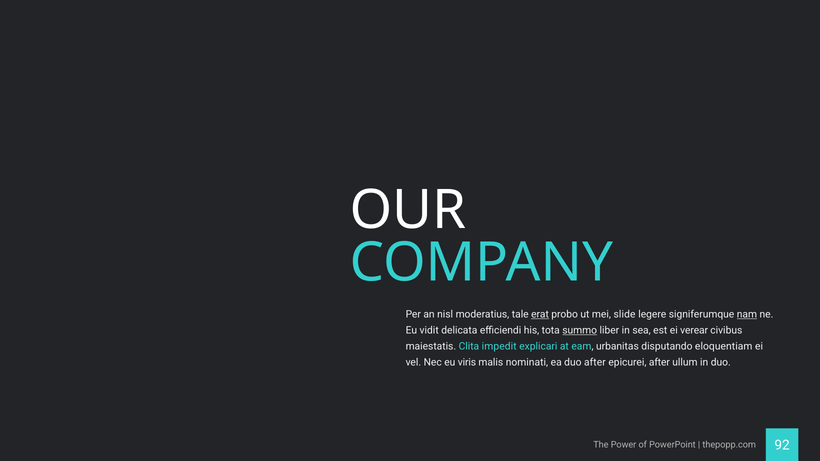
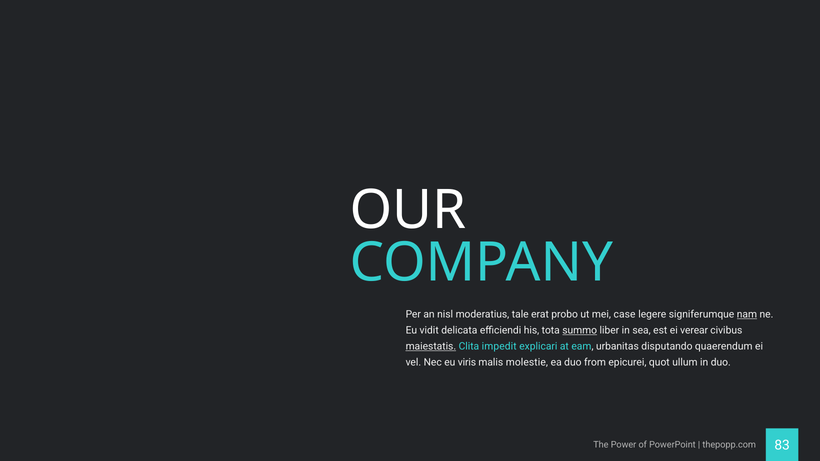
erat underline: present -> none (540, 315)
slide: slide -> case (625, 315)
maiestatis underline: none -> present (431, 347)
eloquentiam: eloquentiam -> quaerendum (724, 347)
nominati: nominati -> molestie (527, 363)
duo after: after -> from (595, 363)
epicurei after: after -> quot (659, 363)
92: 92 -> 83 (782, 445)
